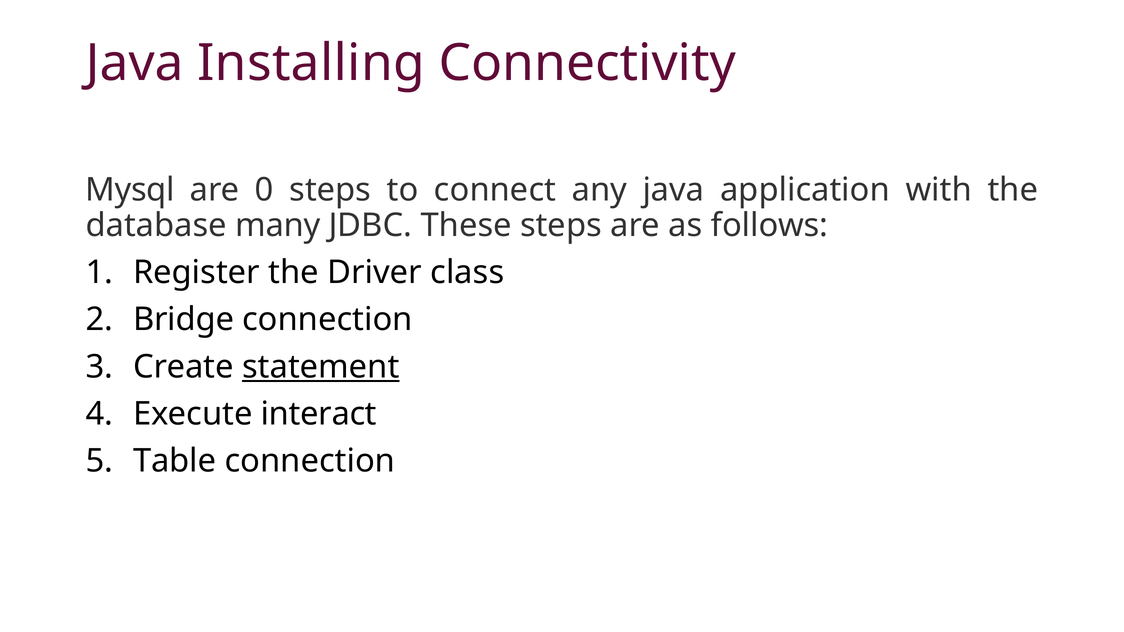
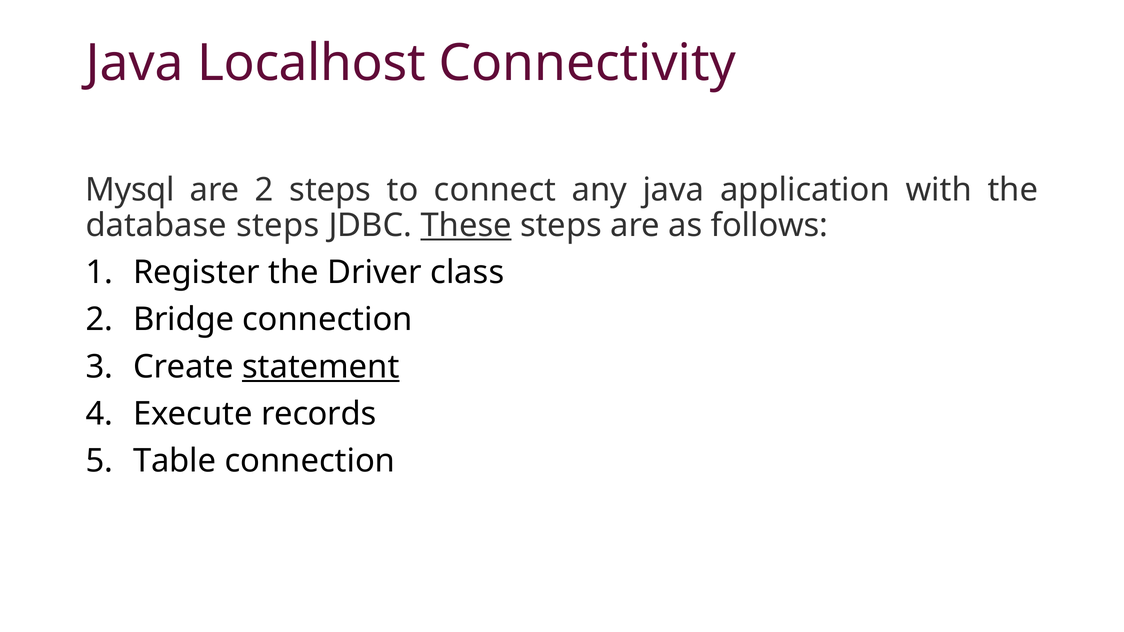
Installing: Installing -> Localhost (311, 64)
are 0: 0 -> 2 (264, 190)
database many: many -> steps (278, 225)
These underline: none -> present (466, 225)
interact: interact -> records (319, 414)
